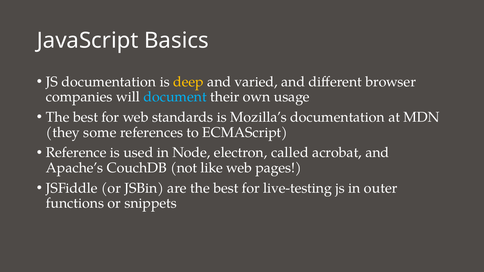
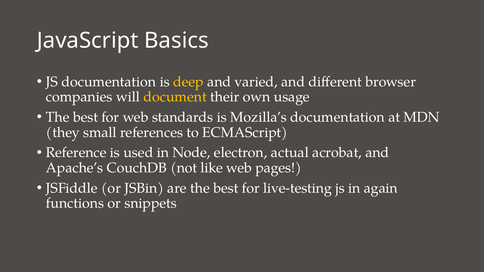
document colour: light blue -> yellow (175, 97)
some: some -> small (100, 133)
called: called -> actual (290, 153)
outer: outer -> again (381, 188)
